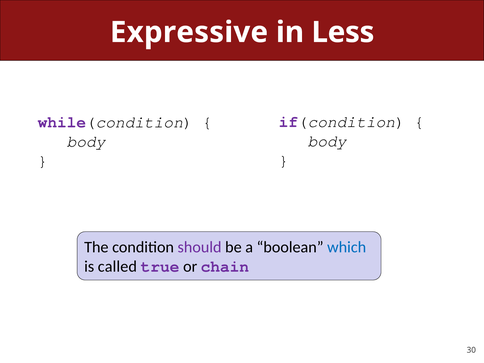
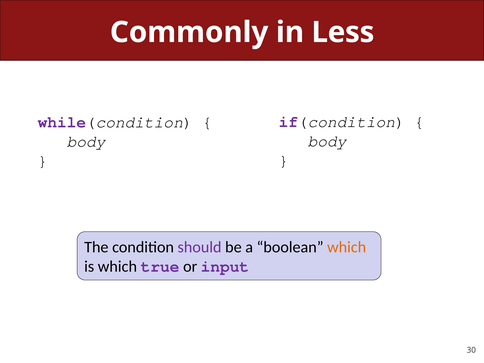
Expressive: Expressive -> Commonly (189, 32)
which colour: blue -> orange (347, 247)
is called: called -> which (117, 267)
chain: chain -> input (225, 267)
